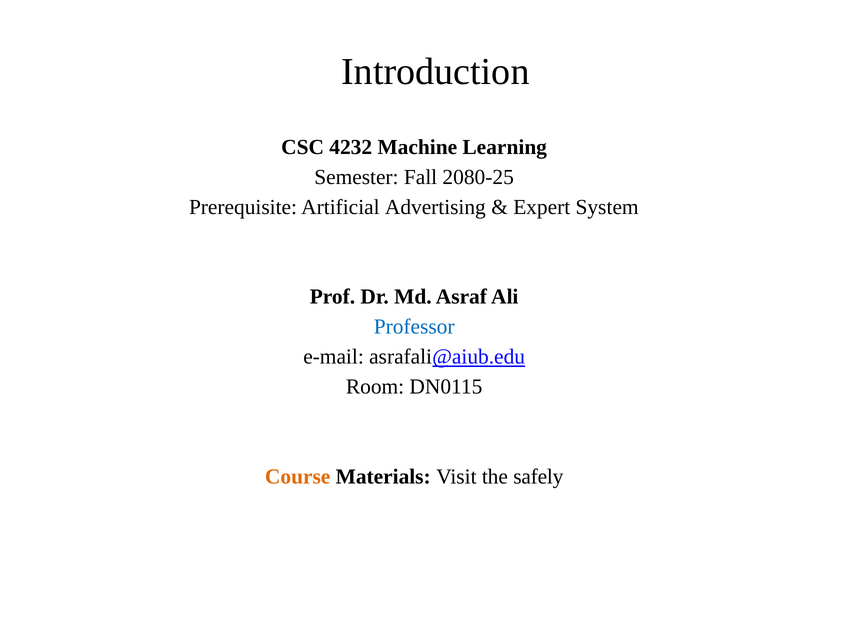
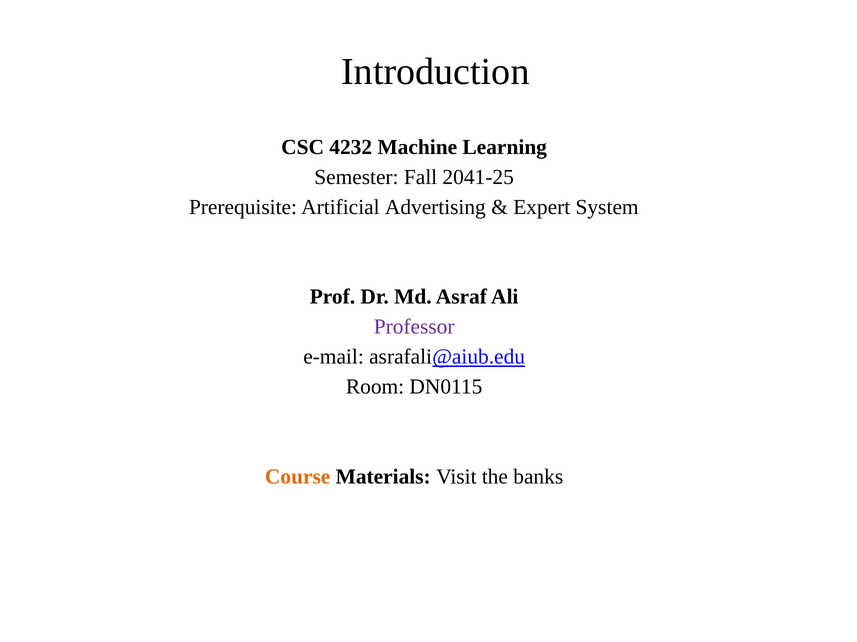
2080-25: 2080-25 -> 2041-25 (478, 177)
Professor colour: blue -> purple (414, 327)
safely: safely -> banks (538, 477)
